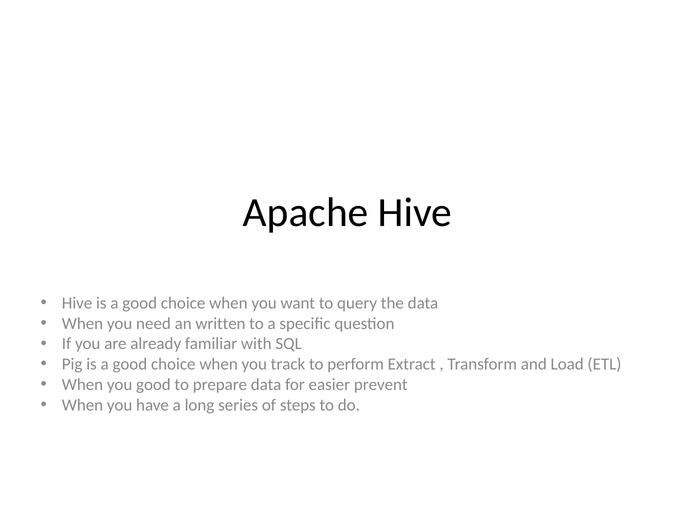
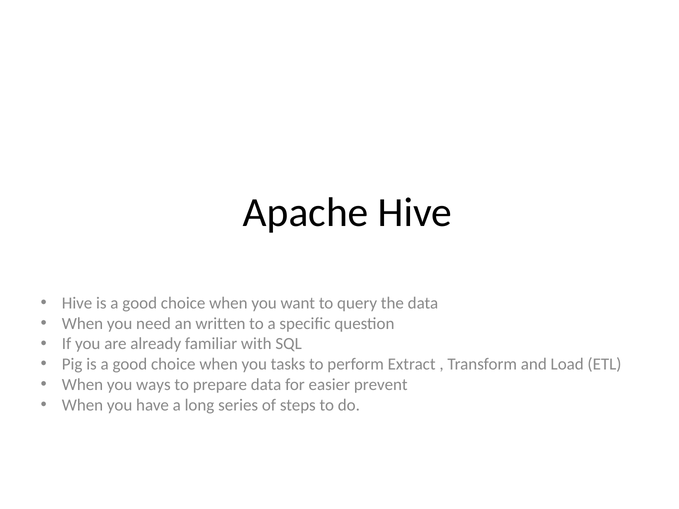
track: track -> tasks (288, 364)
you good: good -> ways (153, 385)
